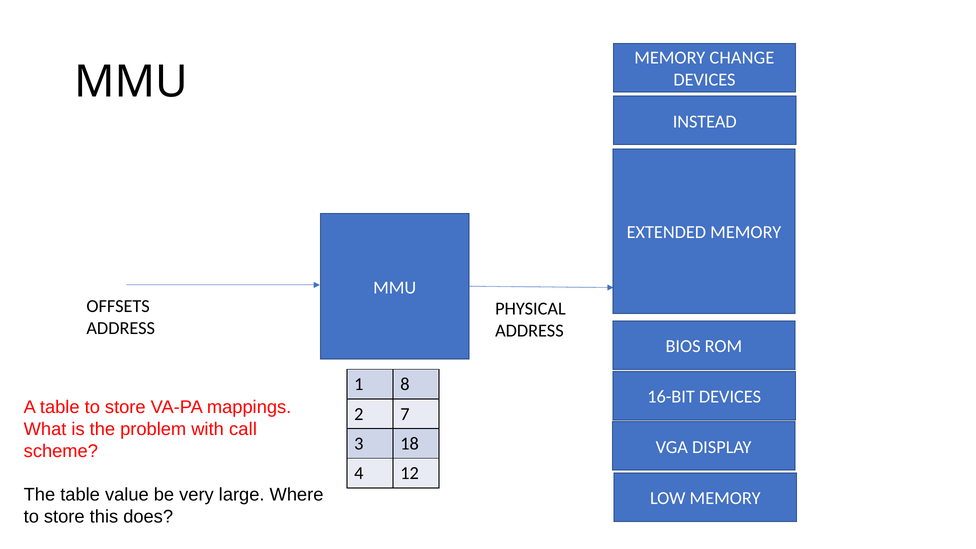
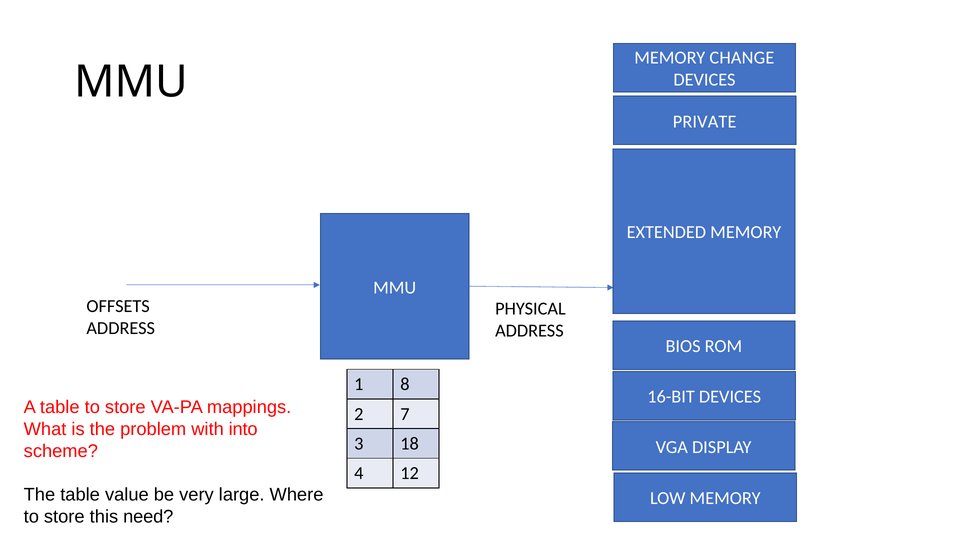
INSTEAD: INSTEAD -> PRIVATE (705, 122)
call: call -> into (243, 429)
does: does -> need (148, 517)
